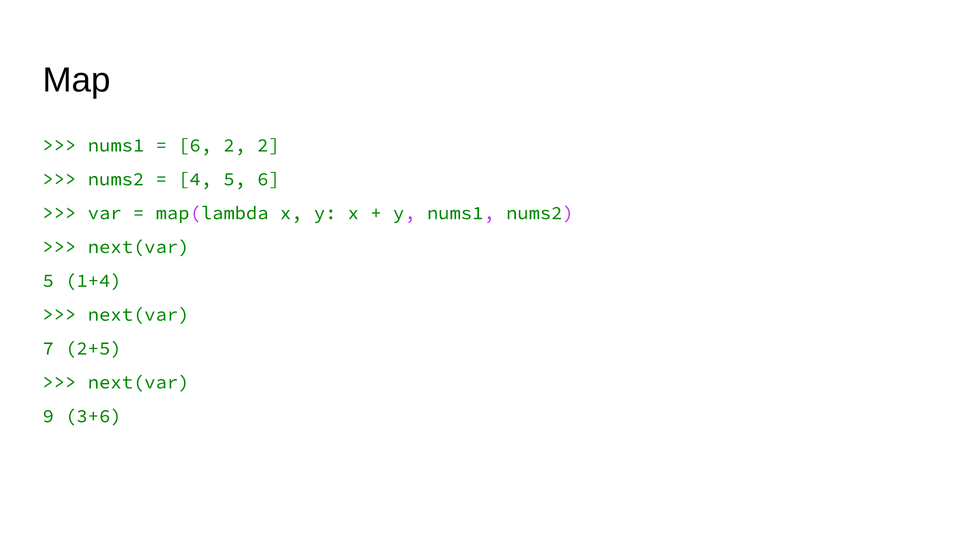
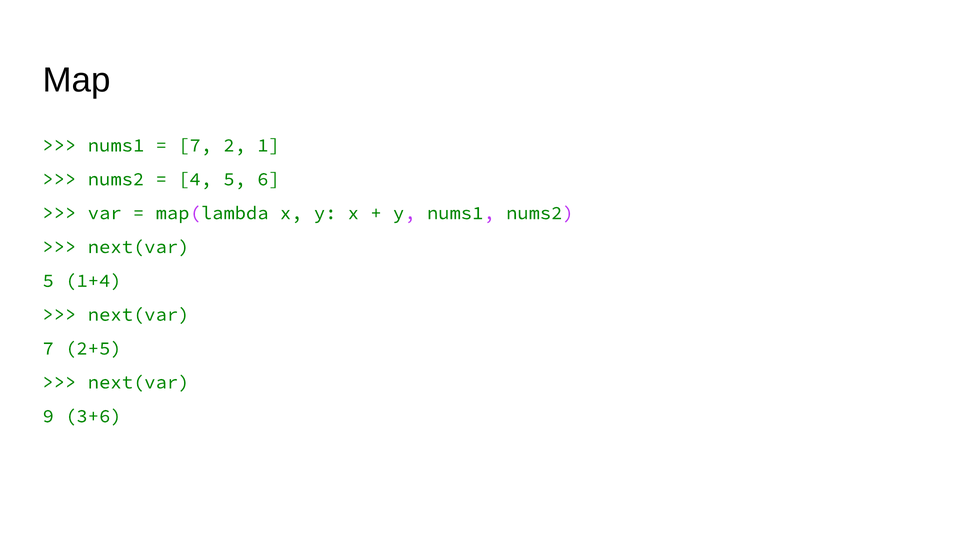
6: 6 -> 7 (195, 145)
2 2: 2 -> 1 (269, 145)
